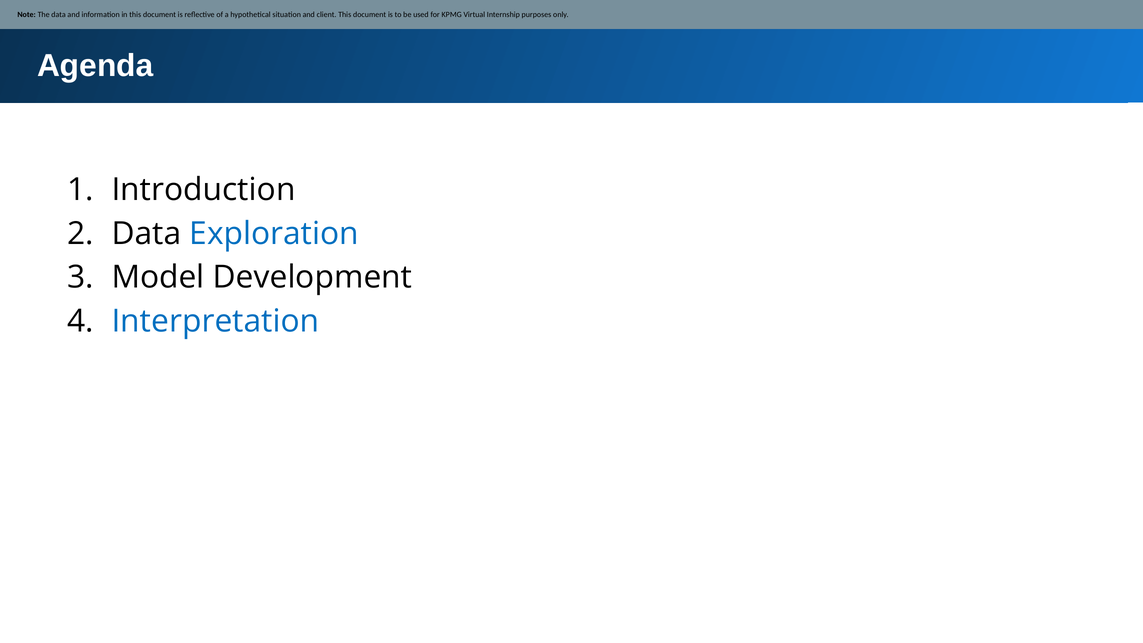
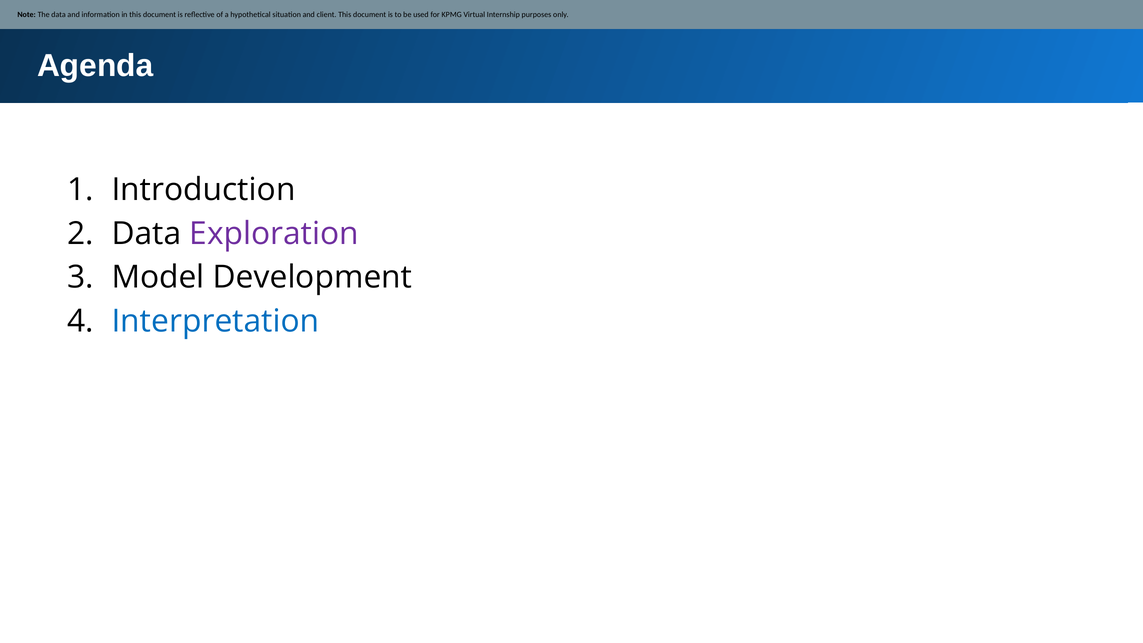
Exploration colour: blue -> purple (274, 234)
